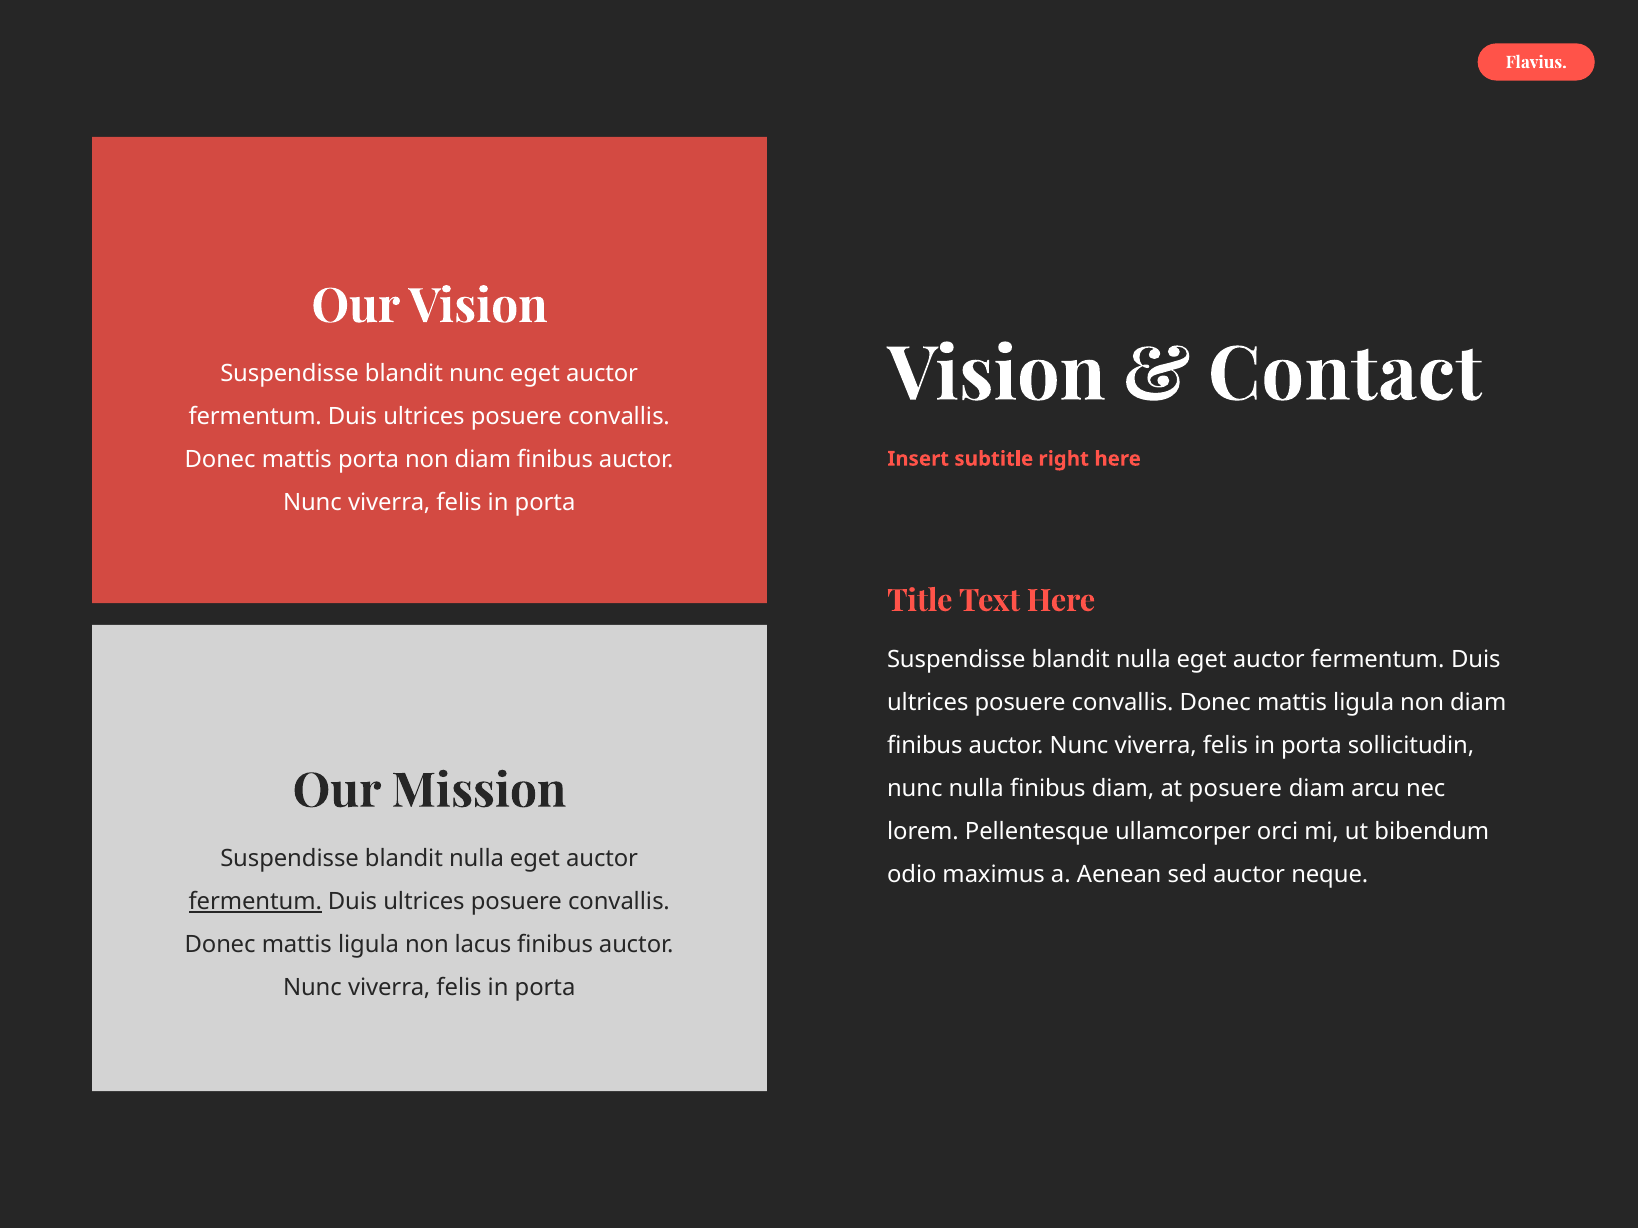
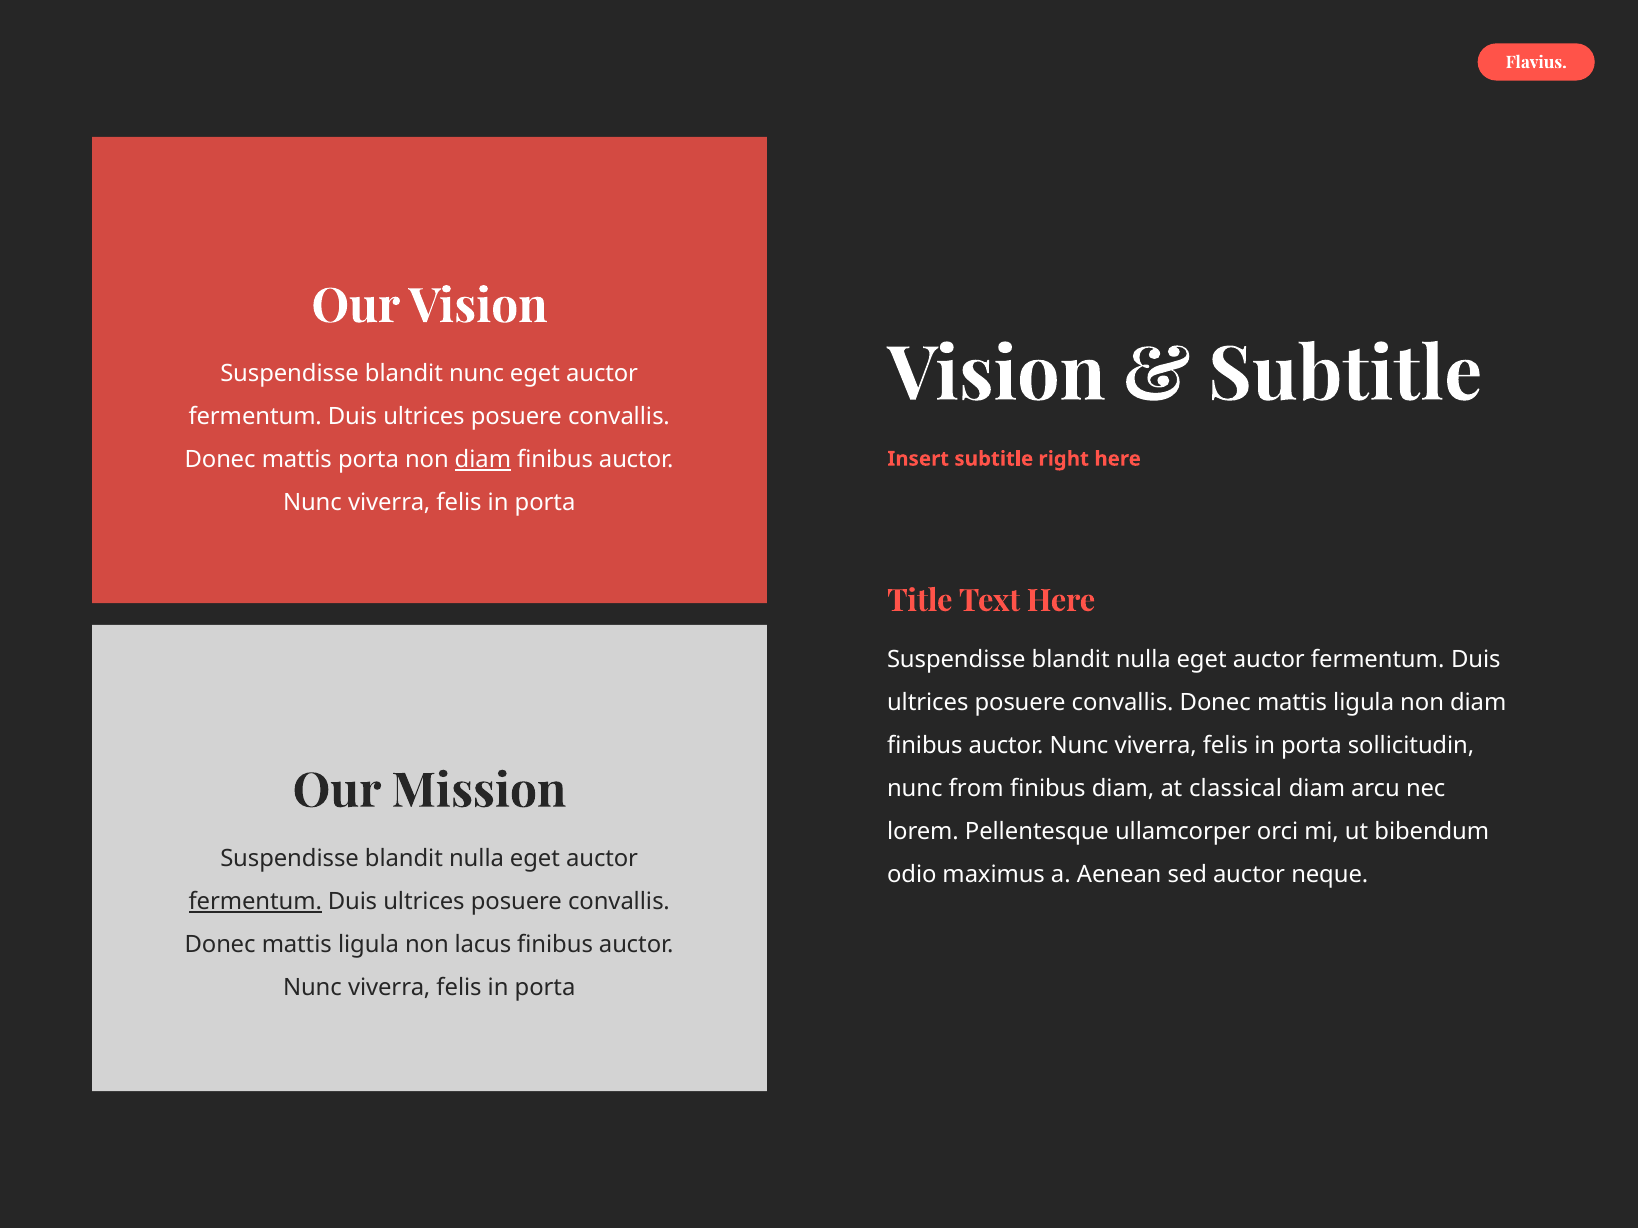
Contact: Contact -> Subtitle (1345, 375)
diam underline: none -> present (483, 460)
nunc nulla: nulla -> from (976, 789)
at posuere: posuere -> classical (1235, 789)
